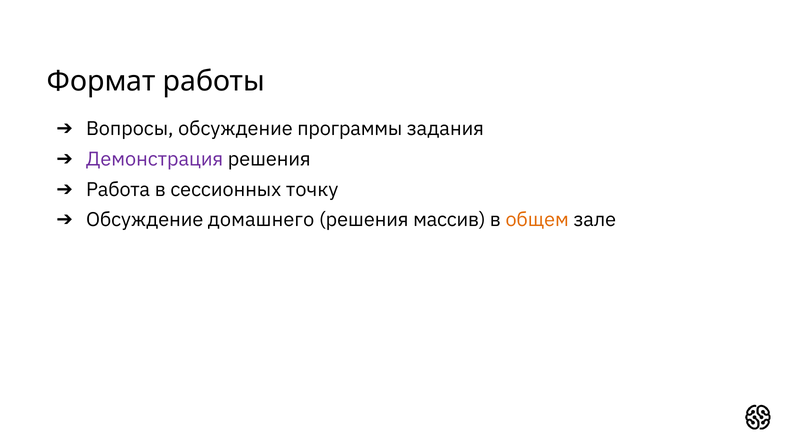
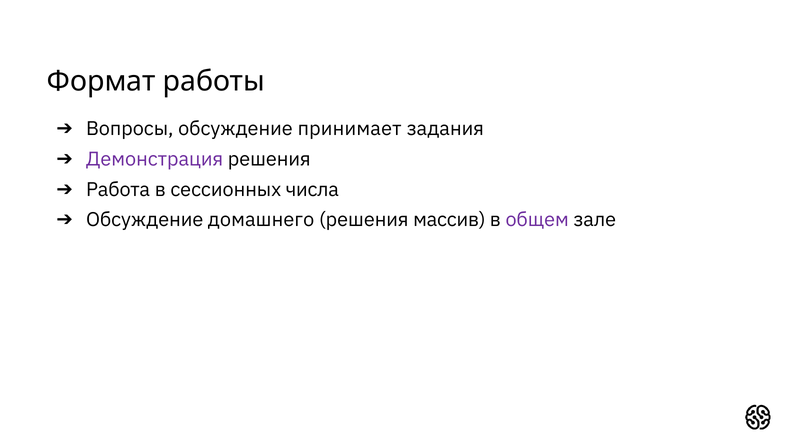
программы: программы -> принимает (350, 129)
точку: точку -> числа (312, 190)
общем colour: orange -> purple (537, 220)
